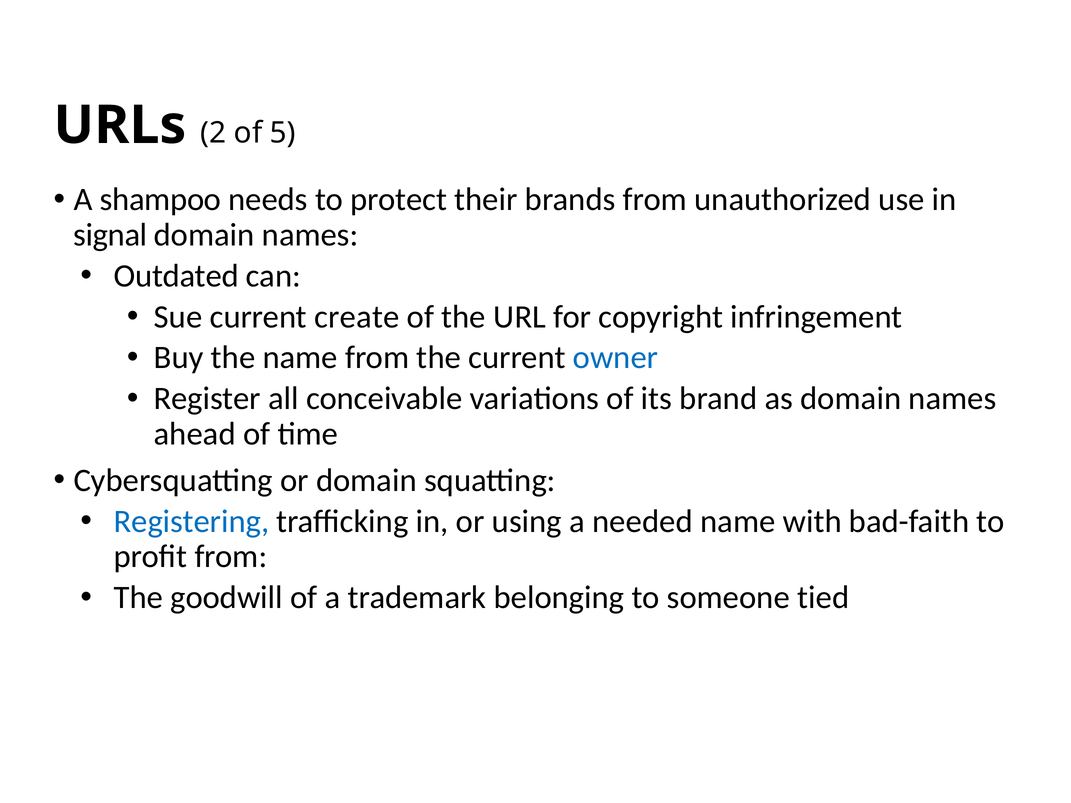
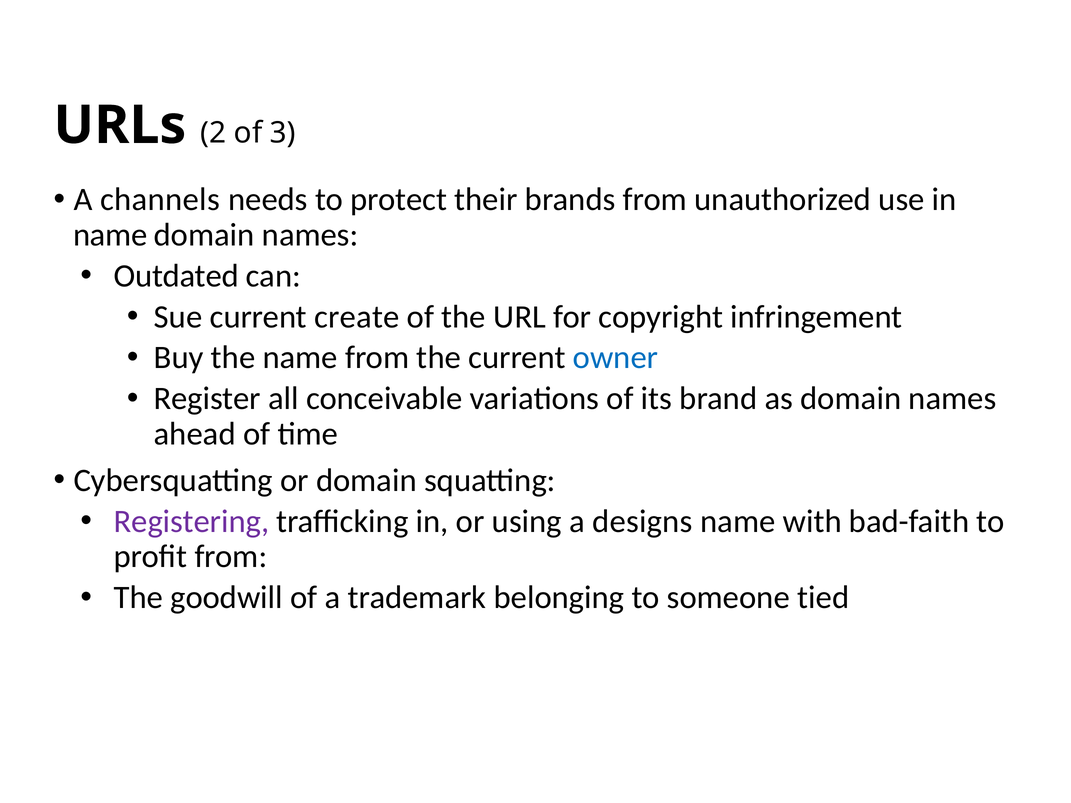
5: 5 -> 3 (283, 133)
shampoo: shampoo -> channels (160, 200)
signal: signal -> name (110, 235)
Registering colour: blue -> purple (191, 521)
needed: needed -> designs (642, 521)
